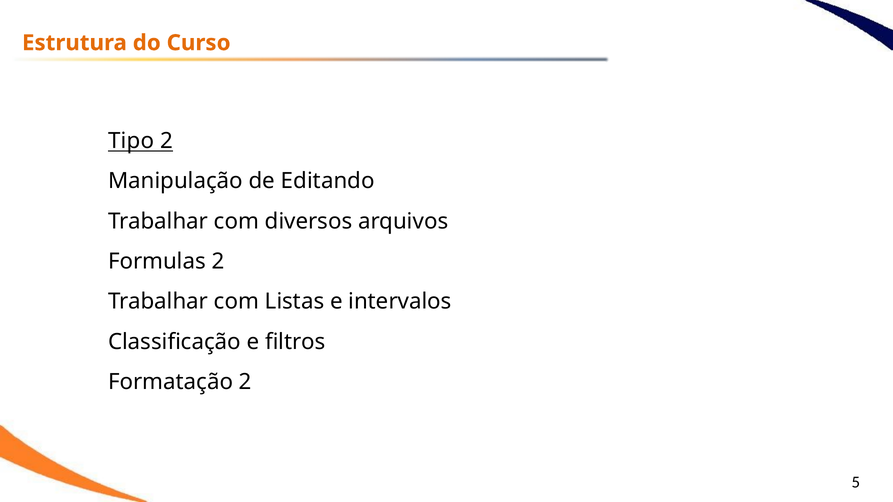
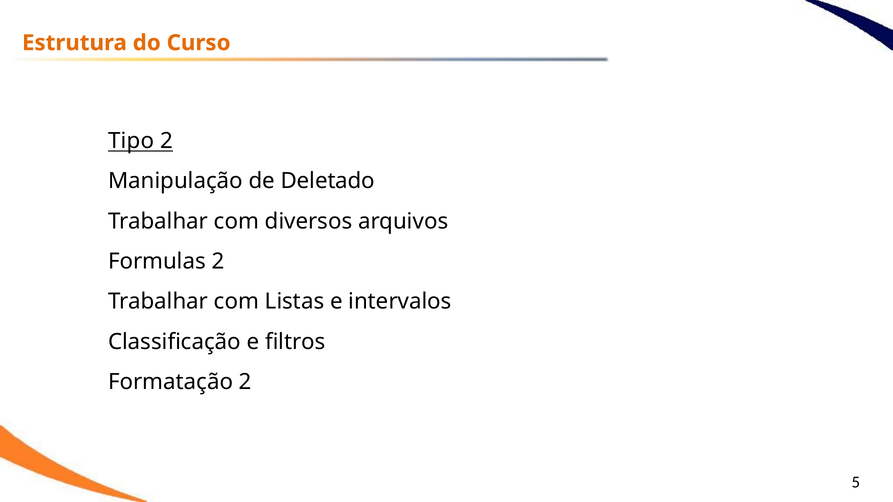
Editando: Editando -> Deletado (328, 181)
